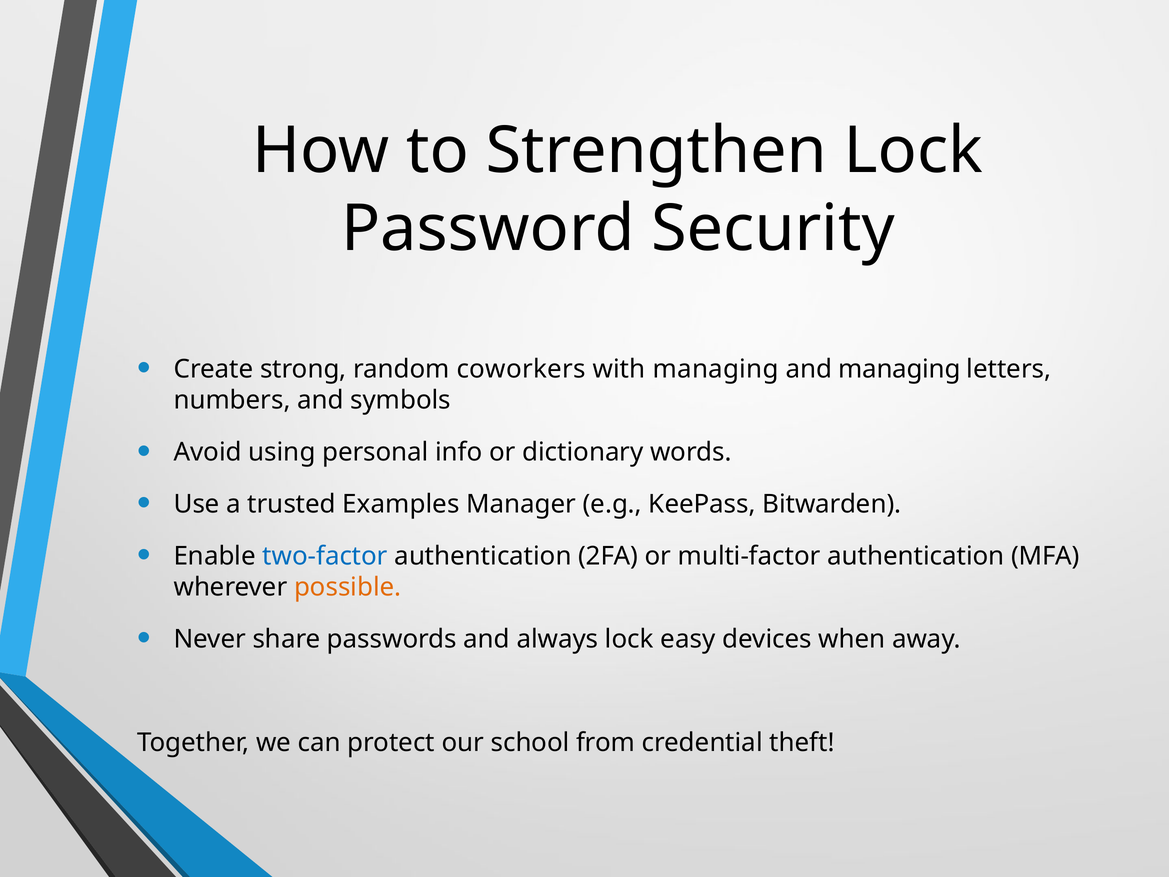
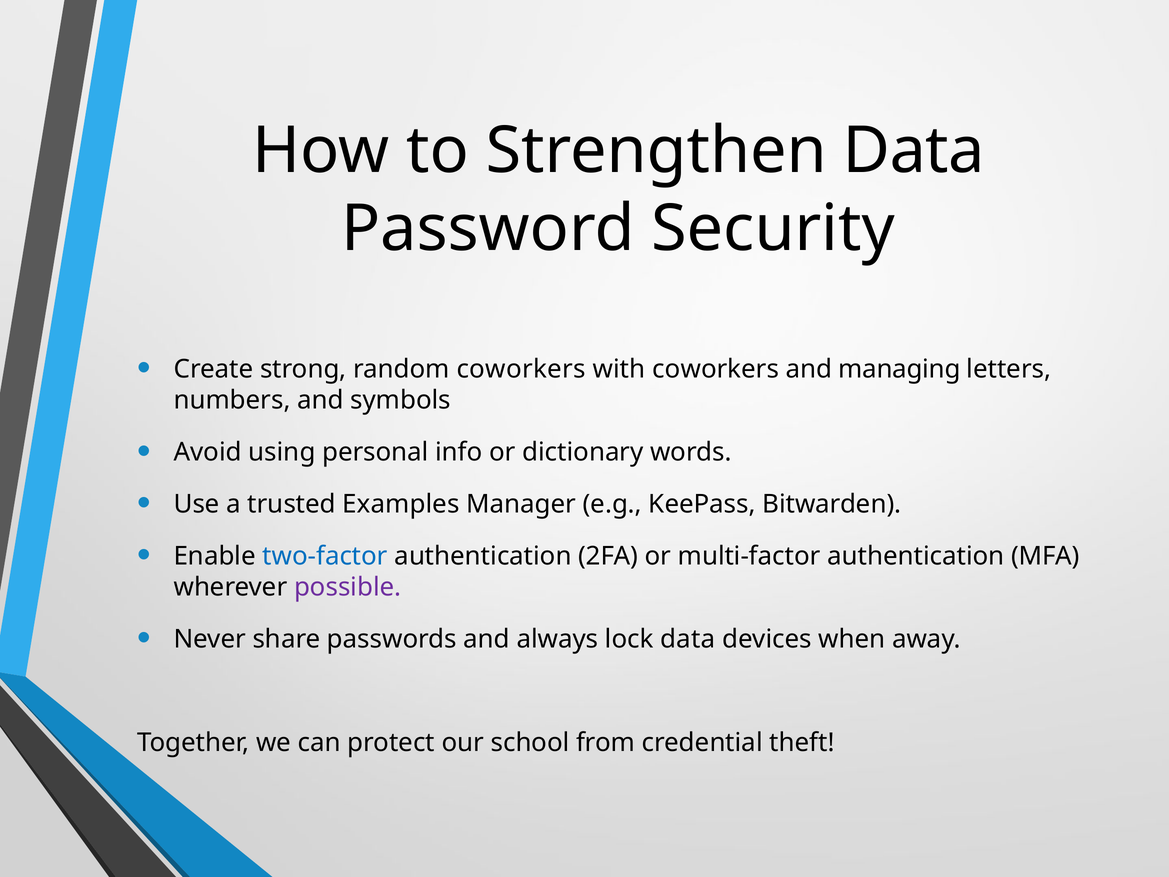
Strengthen Lock: Lock -> Data (914, 151)
with managing: managing -> coworkers (716, 369)
possible colour: orange -> purple (348, 587)
lock easy: easy -> data (688, 639)
